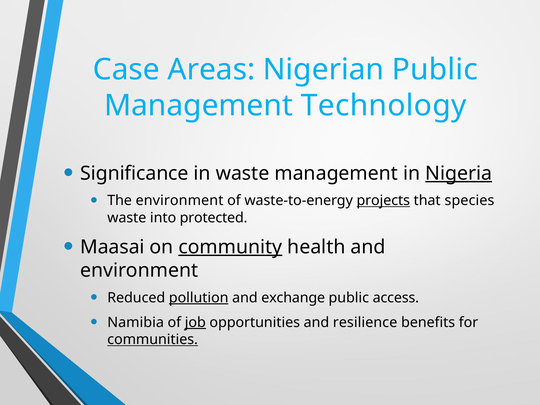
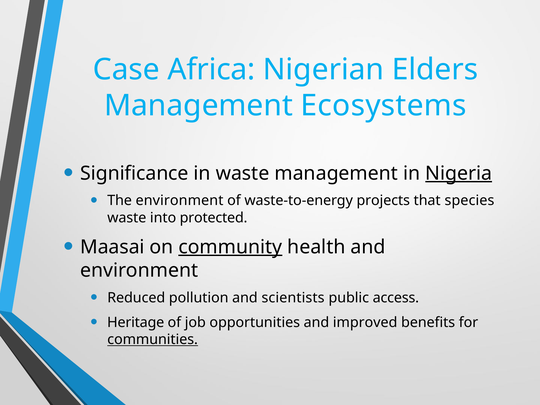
Areas: Areas -> Africa (211, 70)
Nigerian Public: Public -> Elders (435, 70)
Technology: Technology -> Ecosystems (384, 106)
projects underline: present -> none (383, 201)
pollution underline: present -> none (199, 298)
exchange: exchange -> scientists (293, 298)
Namibia: Namibia -> Heritage (136, 322)
job underline: present -> none (195, 322)
resilience: resilience -> improved (365, 322)
